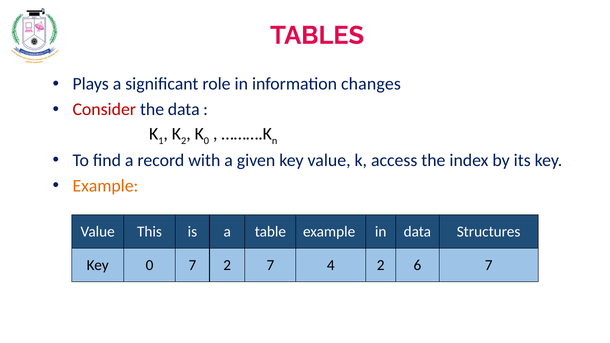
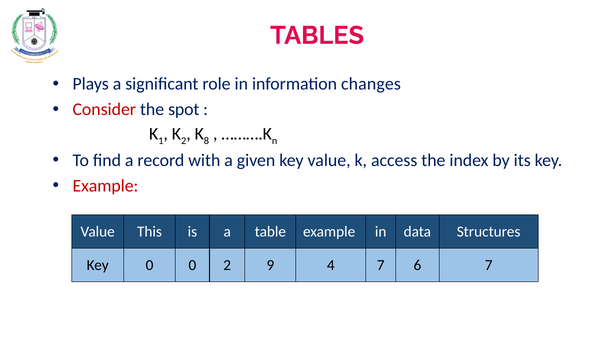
the data: data -> spot (184, 110)
K 0: 0 -> 8 (206, 141)
Example colour: orange -> red (105, 186)
0 7: 7 -> 0 (192, 265)
2 7: 7 -> 9 (270, 265)
4 2: 2 -> 7 (381, 265)
